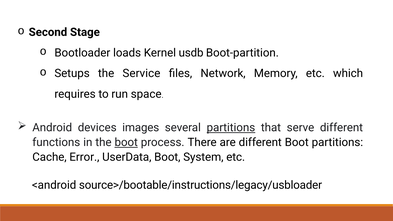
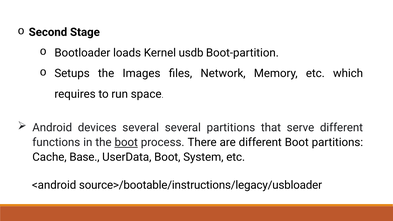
Service: Service -> Images (141, 73)
devices images: images -> several (141, 128)
partitions underline: present -> none (231, 128)
Error: Error -> Base (84, 157)
